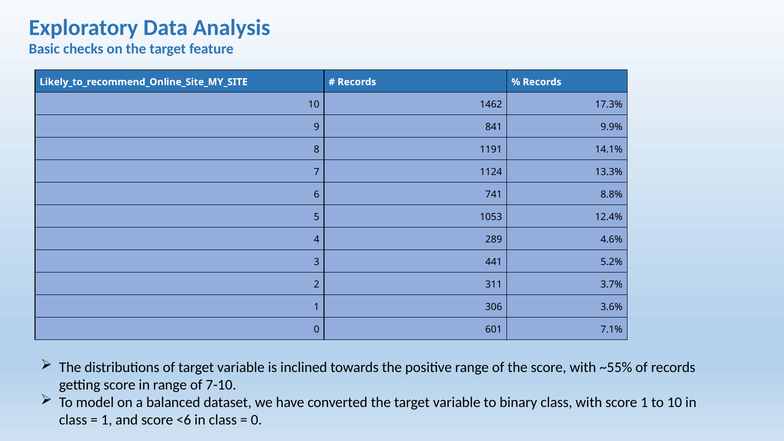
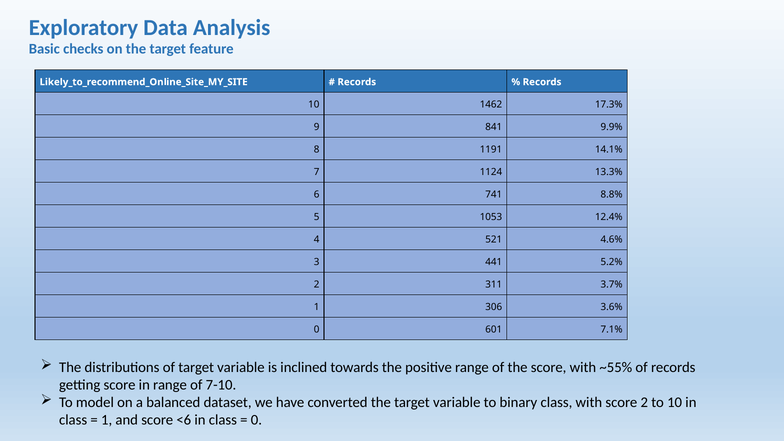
289: 289 -> 521 (494, 240)
score 1: 1 -> 2 (644, 402)
